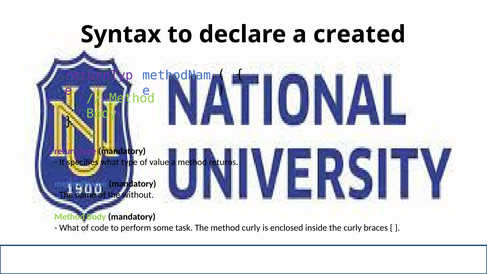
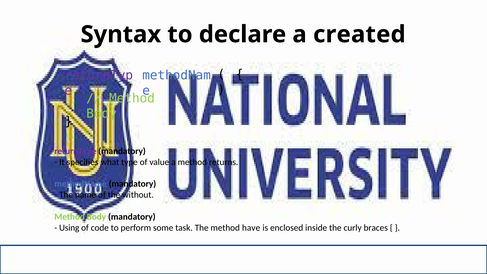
What: What -> Using (69, 228)
method curly: curly -> have (251, 228)
